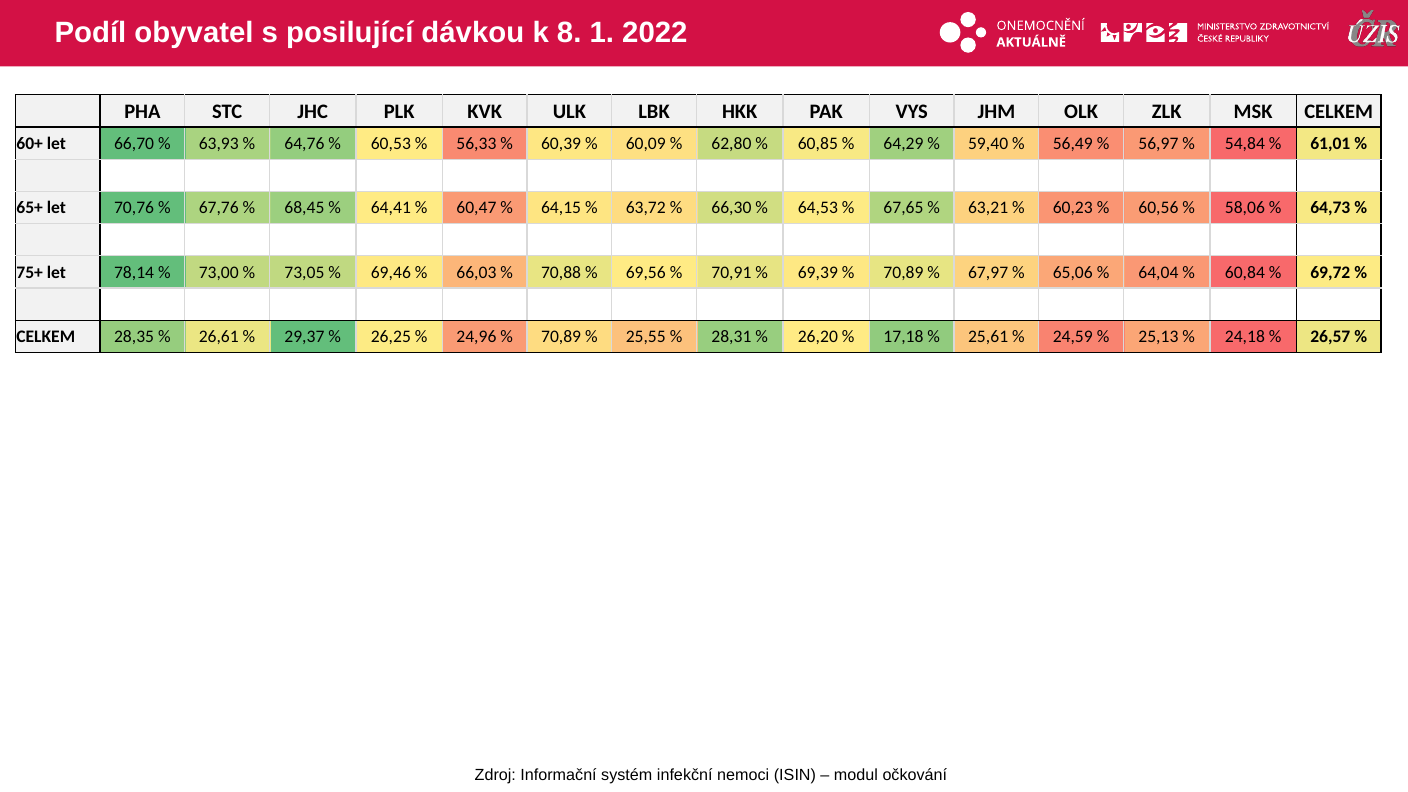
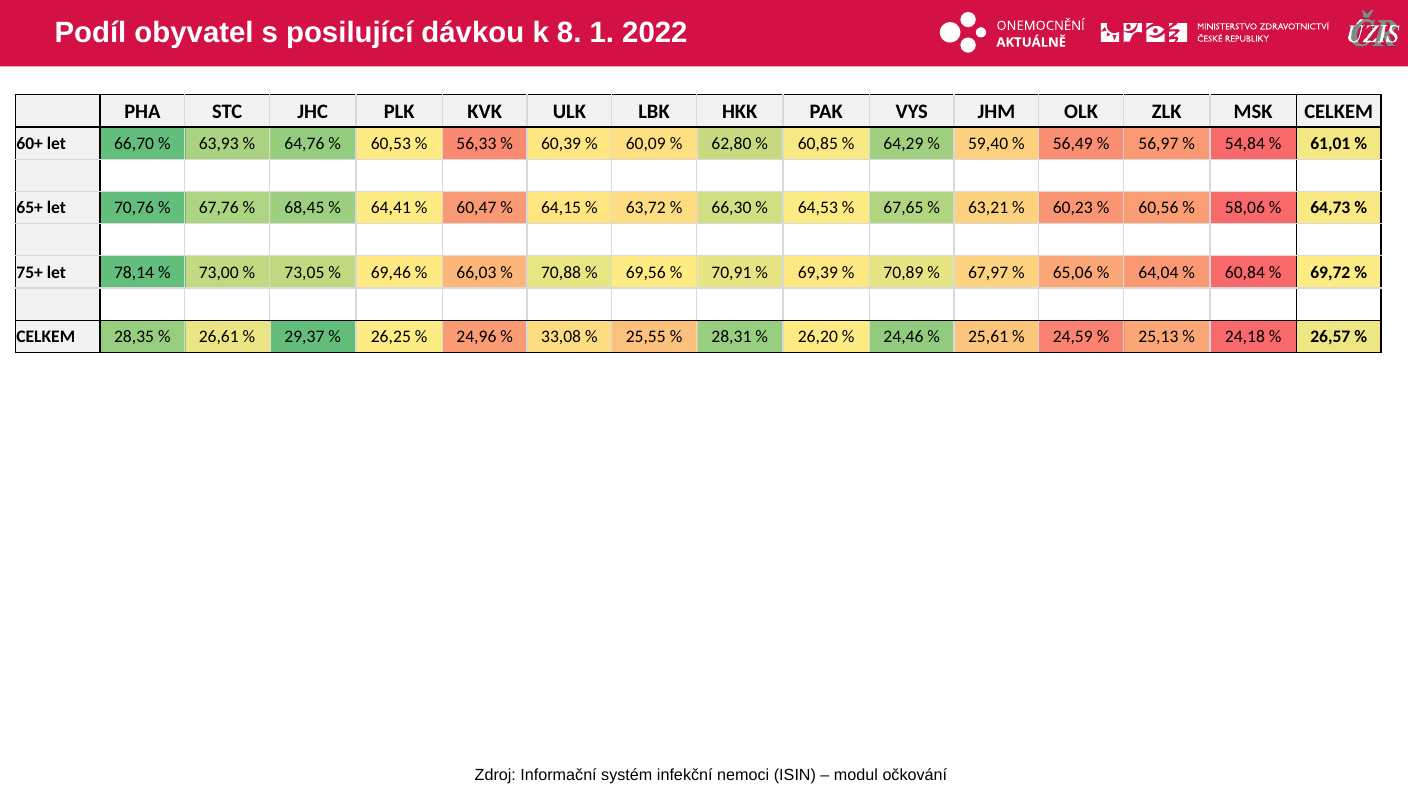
70,89: 70,89 -> 33,08 (561, 337)
17,18: 17,18 -> 24,46 (903, 337)
